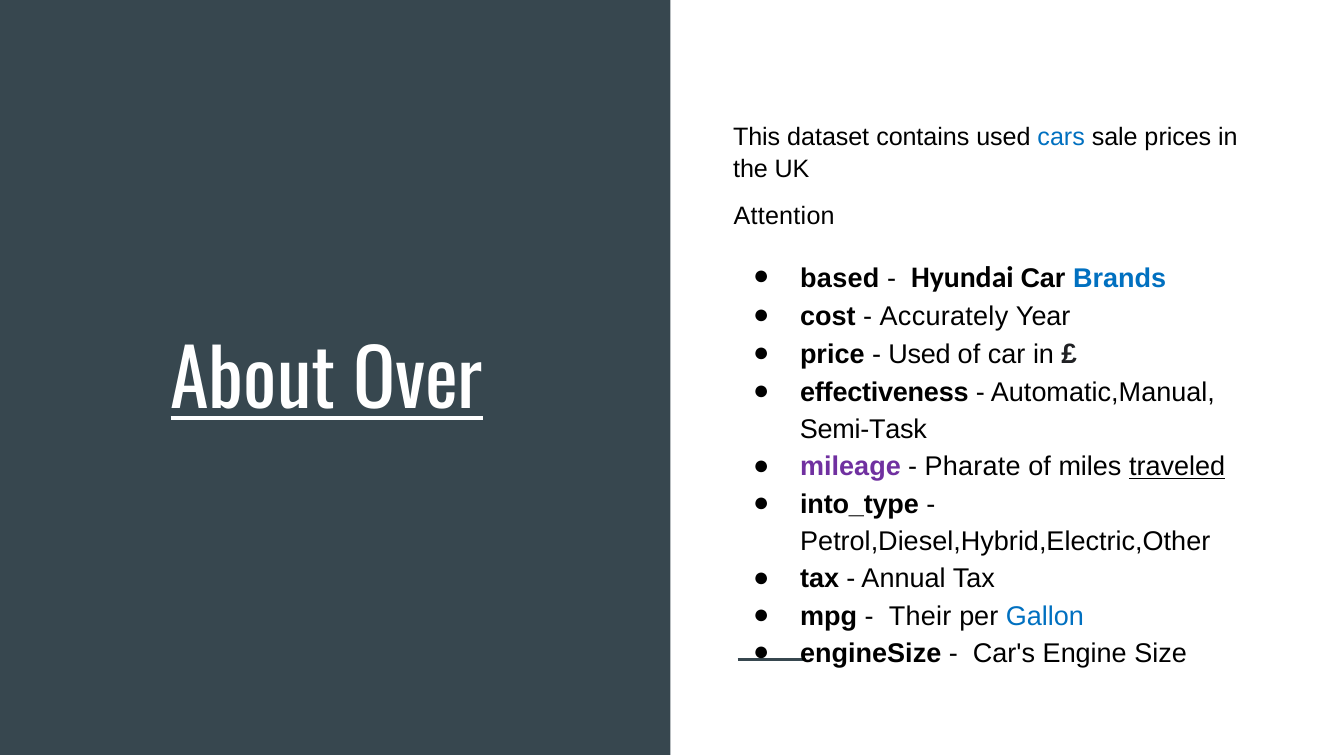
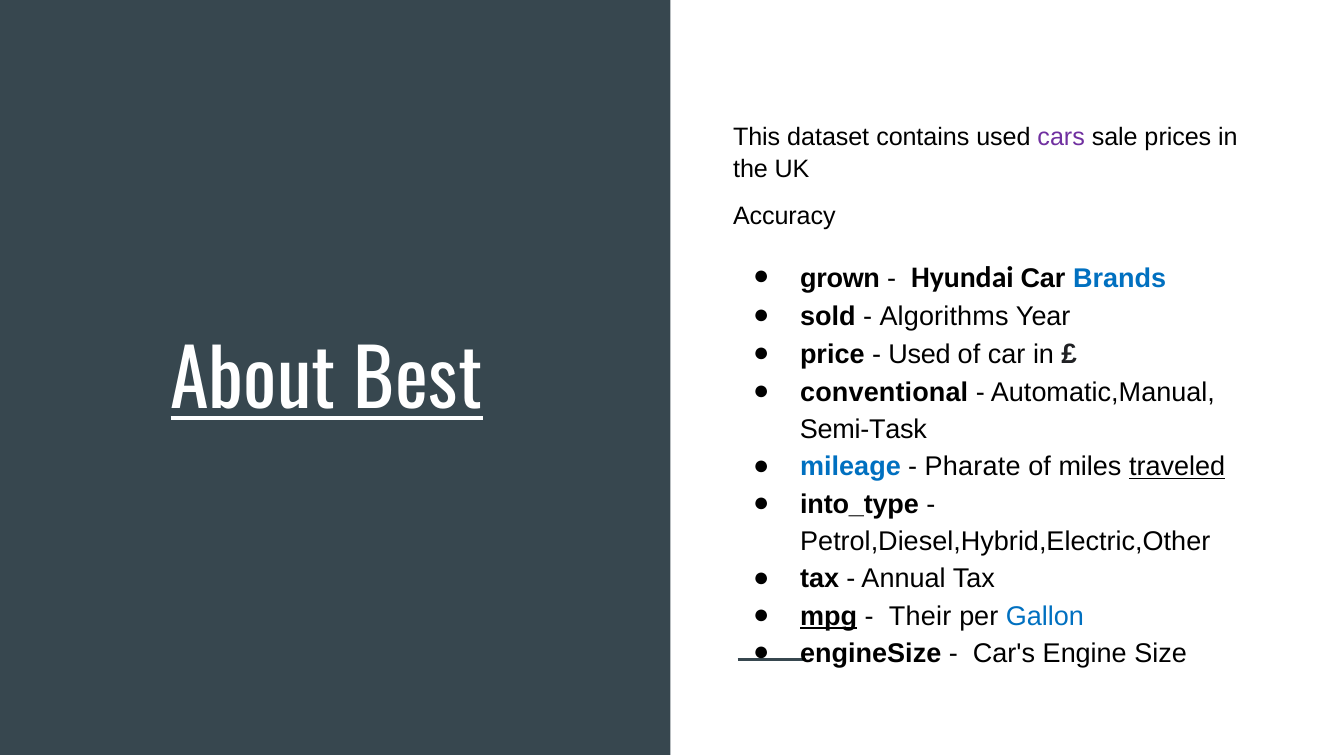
cars colour: blue -> purple (1061, 137)
Attention: Attention -> Accuracy (784, 216)
based: based -> grown (840, 278)
cost: cost -> sold (828, 316)
Accurately: Accurately -> Algorithms (944, 316)
Over: Over -> Best (418, 383)
effectiveness: effectiveness -> conventional (884, 392)
mileage colour: purple -> blue (850, 467)
mpg underline: none -> present (829, 616)
